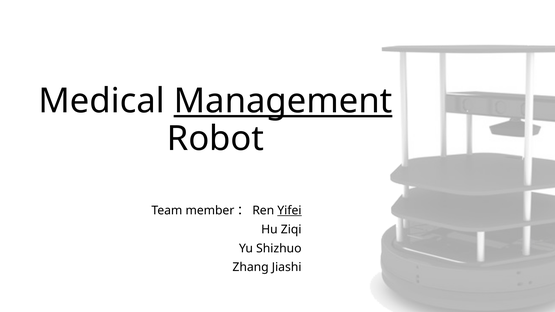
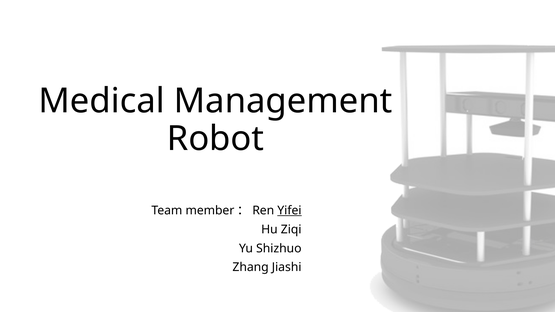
Management underline: present -> none (283, 101)
